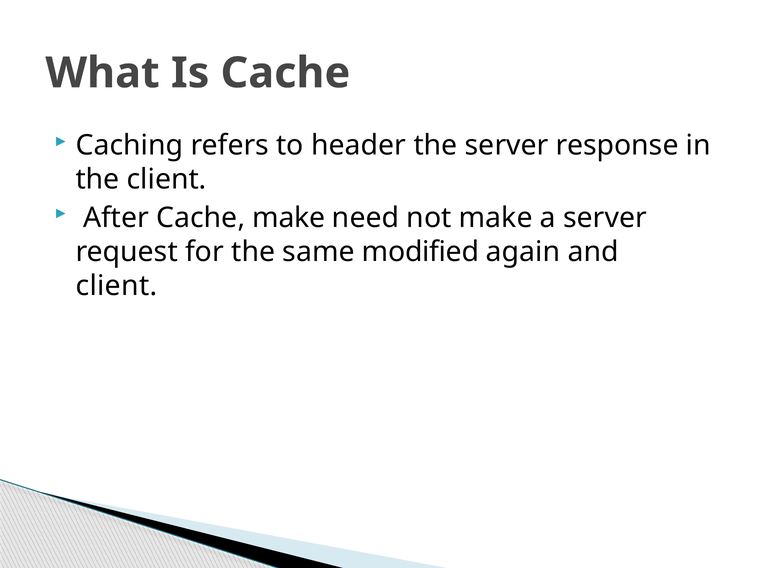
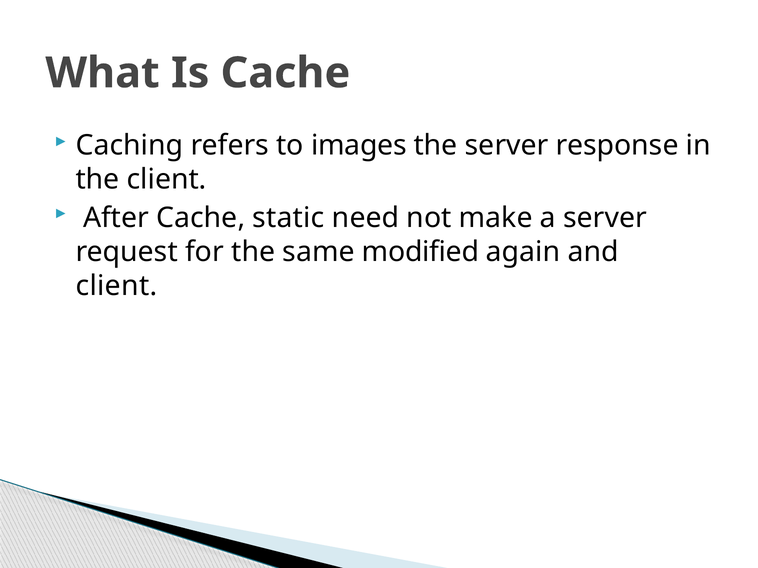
header: header -> images (359, 146)
Cache make: make -> static (288, 218)
